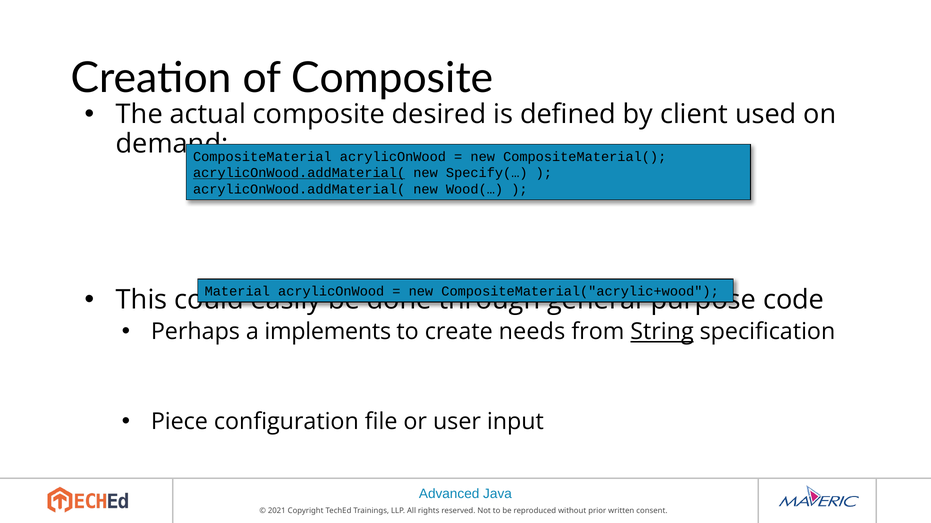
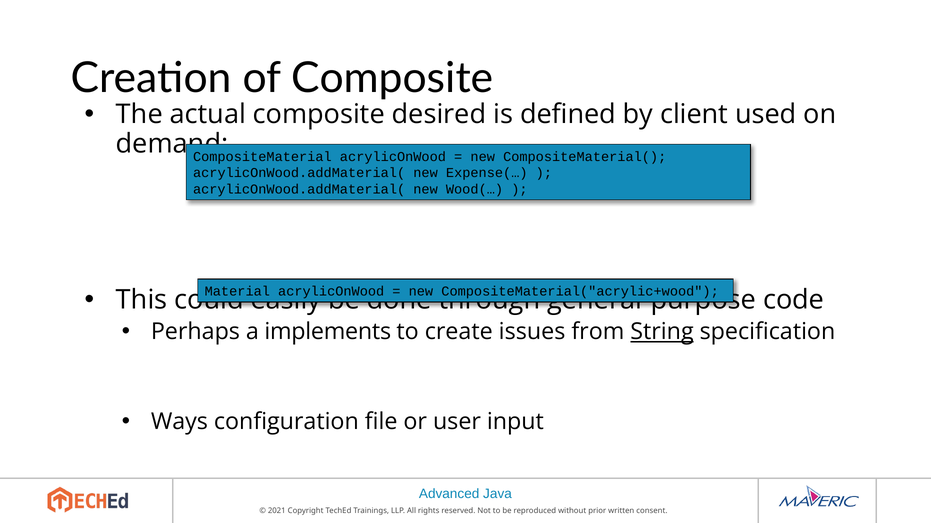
acrylicOnWood.addMaterial( underline: present -> none (299, 173)
Specify(…: Specify(… -> Expense(… (487, 173)
needs: needs -> issues (532, 332)
Piece: Piece -> Ways (179, 422)
